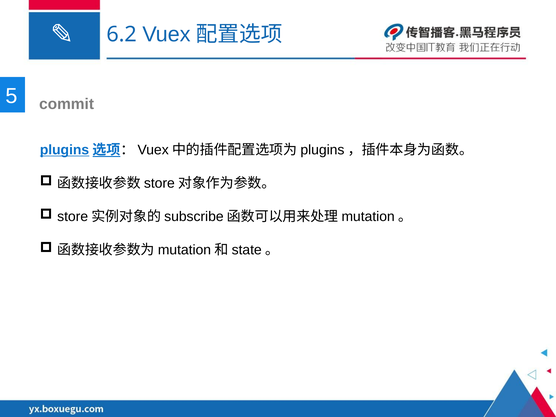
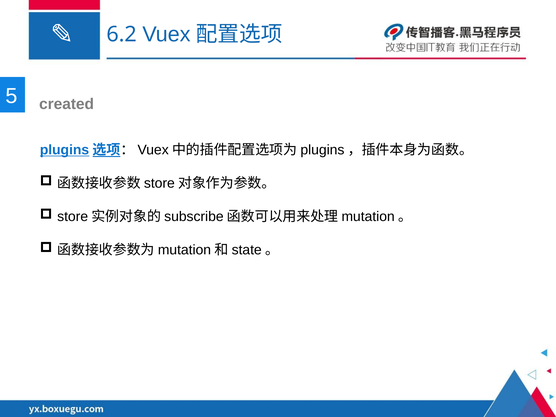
commit: commit -> created (67, 104)
